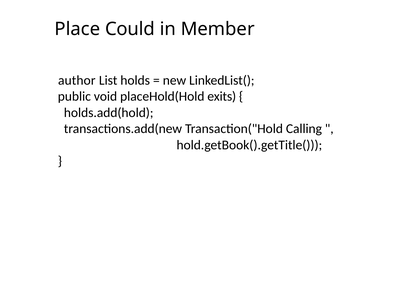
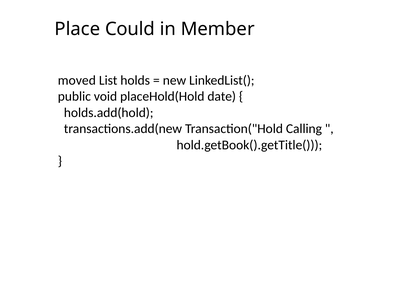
author: author -> moved (77, 80)
exits: exits -> date (222, 97)
